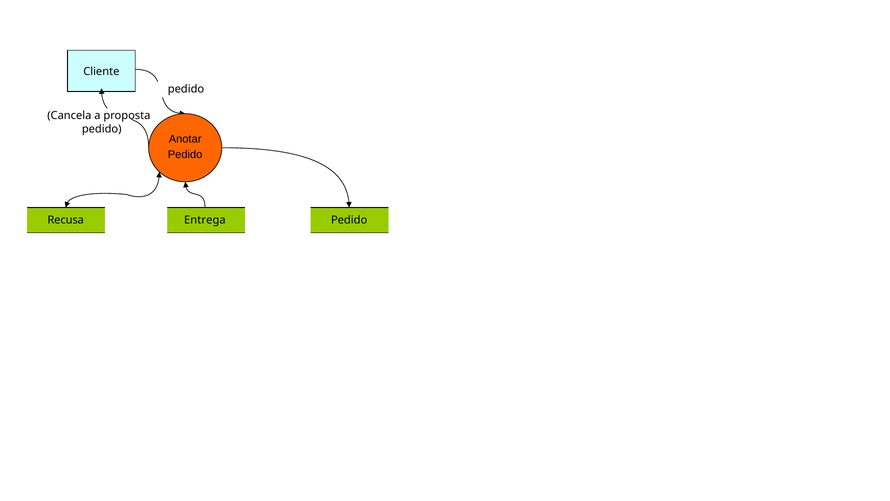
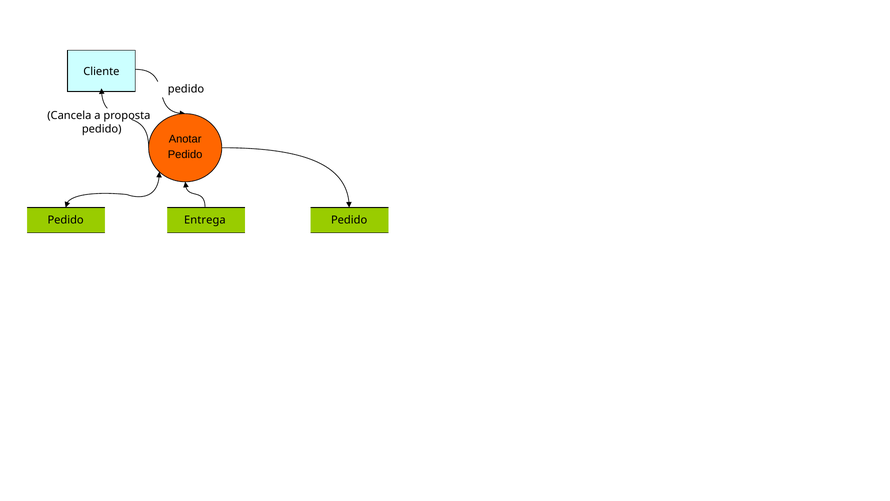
Recusa: Recusa -> Pedido (66, 220)
